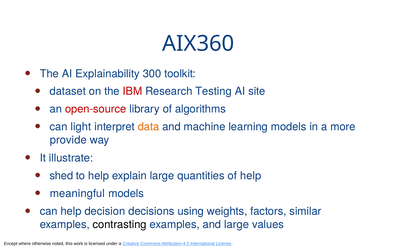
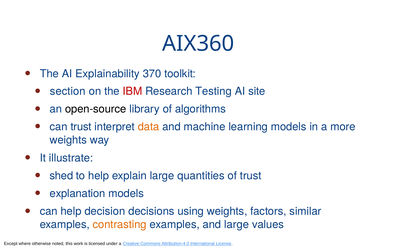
300: 300 -> 370 (152, 74)
dataset: dataset -> section (68, 91)
open-source colour: red -> black (96, 109)
can light: light -> trust (81, 127)
provide: provide -> weights (68, 140)
of help: help -> trust (251, 176)
meaningful: meaningful -> explanation (78, 193)
contrasting colour: black -> orange (120, 225)
